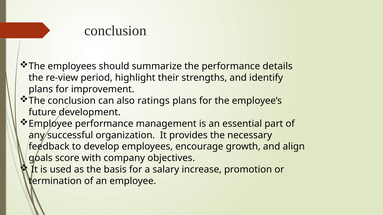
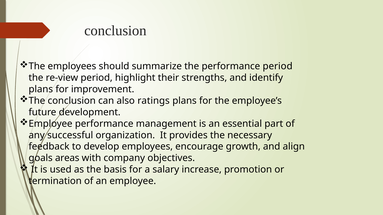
performance details: details -> period (278, 66)
score: score -> areas (67, 158)
